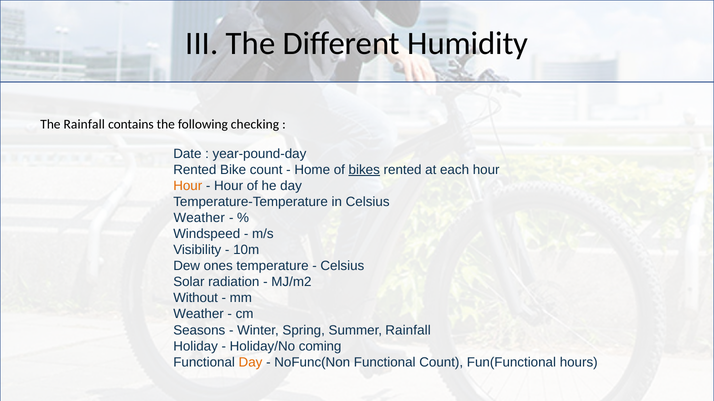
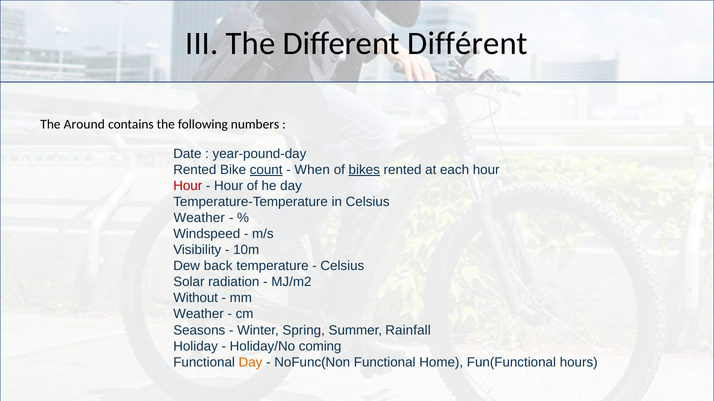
Humidity: Humidity -> Différent (468, 43)
The Rainfall: Rainfall -> Around (84, 124)
checking: checking -> numbers (255, 124)
count underline: none -> present (266, 170)
Home: Home -> When (312, 170)
Hour colour: orange -> red (188, 186)
ones: ones -> back (218, 266)
Functional Count: Count -> Home (441, 363)
